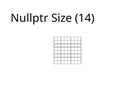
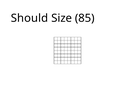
Nullptr: Nullptr -> Should (29, 18)
14: 14 -> 85 (85, 18)
